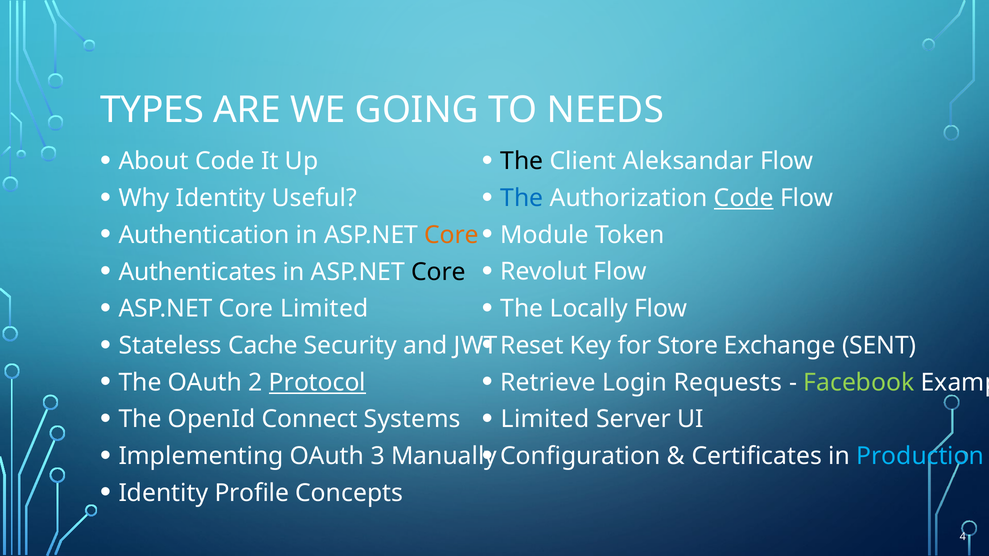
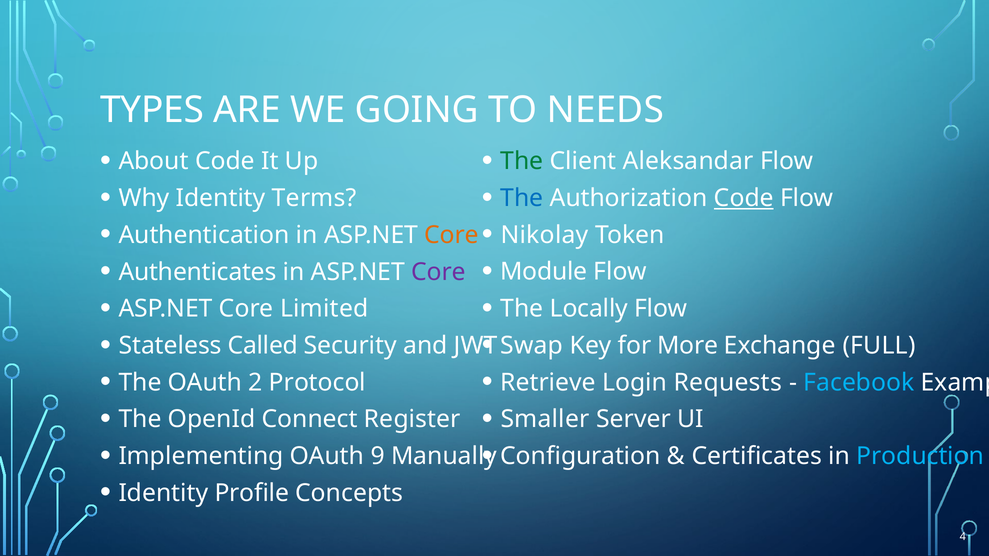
The colour: black -> green (522, 161)
Useful: Useful -> Terms (314, 198)
Module: Module -> Nikolay (545, 235)
Revolut: Revolut -> Module (544, 272)
Core colour: black -> purple (438, 272)
Reset: Reset -> Swap (532, 346)
Store: Store -> More (688, 346)
SENT: SENT -> FULL (879, 346)
Cache: Cache -> Called (263, 346)
Facebook colour: light green -> light blue (859, 383)
Protocol underline: present -> none (317, 383)
Limited: Limited -> Smaller (545, 420)
Systems: Systems -> Register (412, 420)
3: 3 -> 9 (378, 456)
